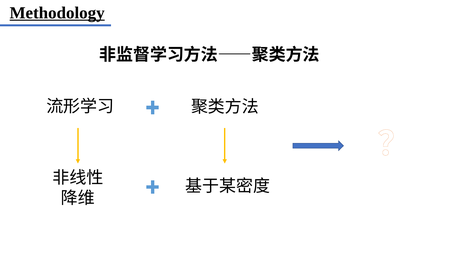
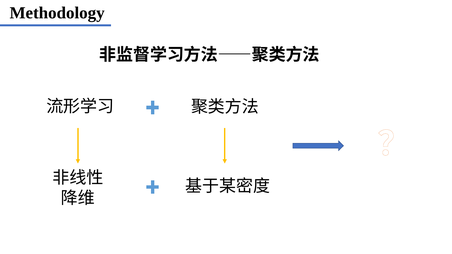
Methodology underline: present -> none (57, 13)
